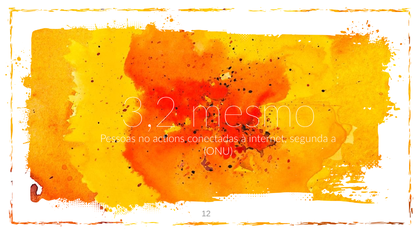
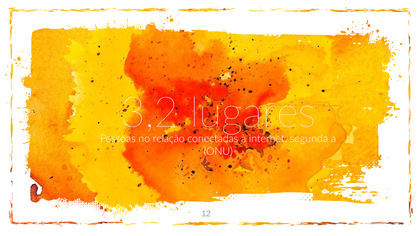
mesmo: mesmo -> lugares (253, 113)
actions: actions -> relação (169, 139)
